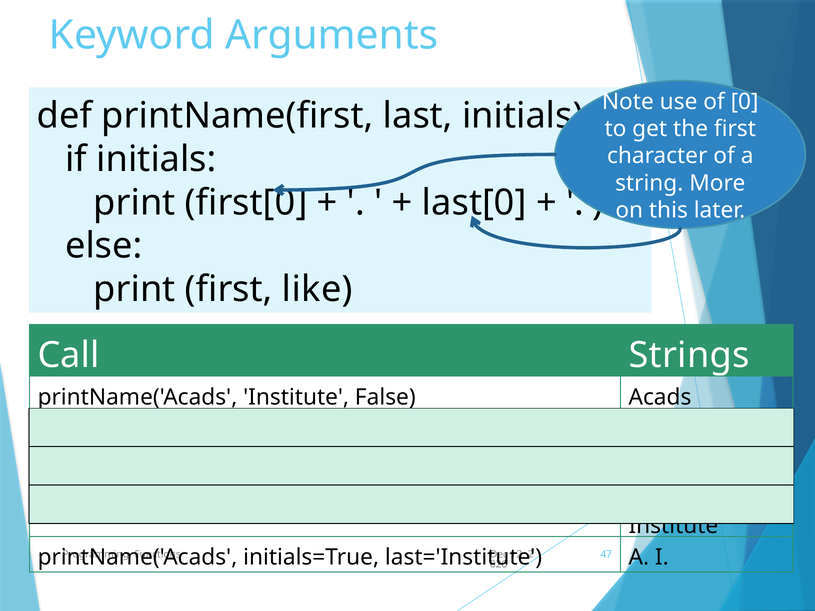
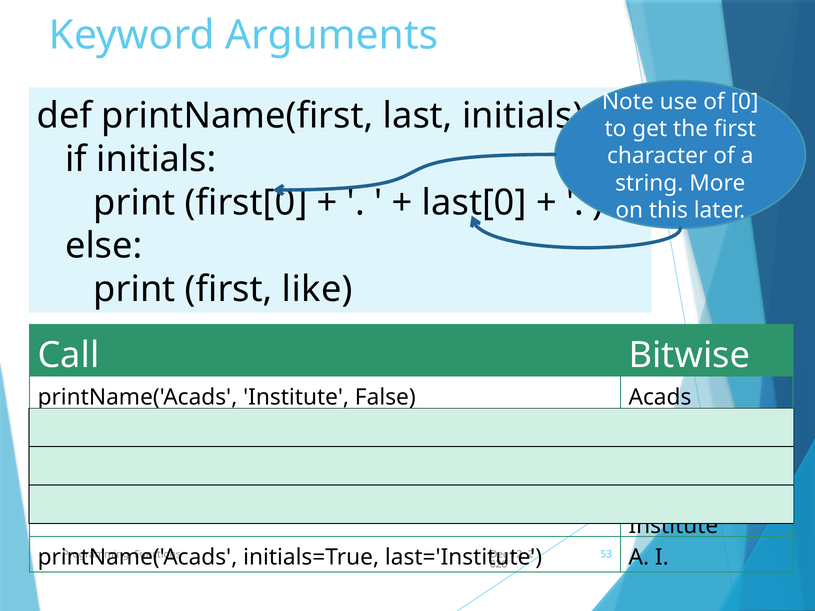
Strings: Strings -> Bitwise (689, 356)
47: 47 -> 53 (606, 555)
